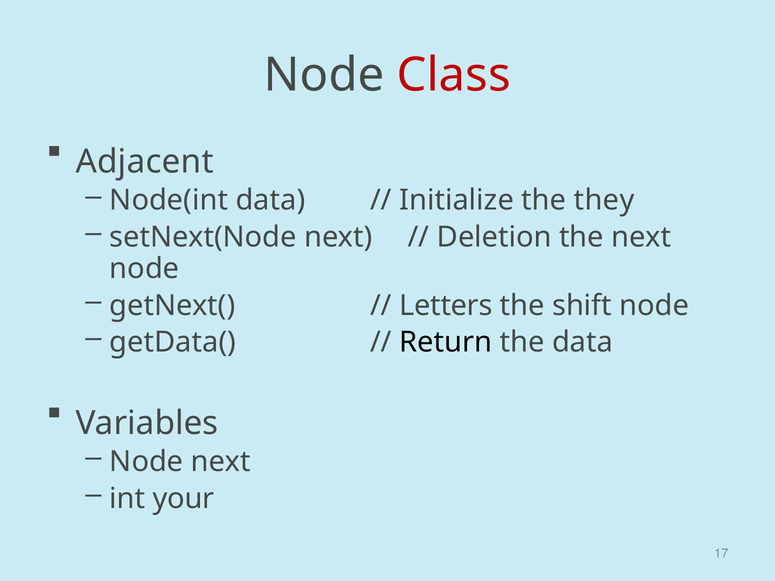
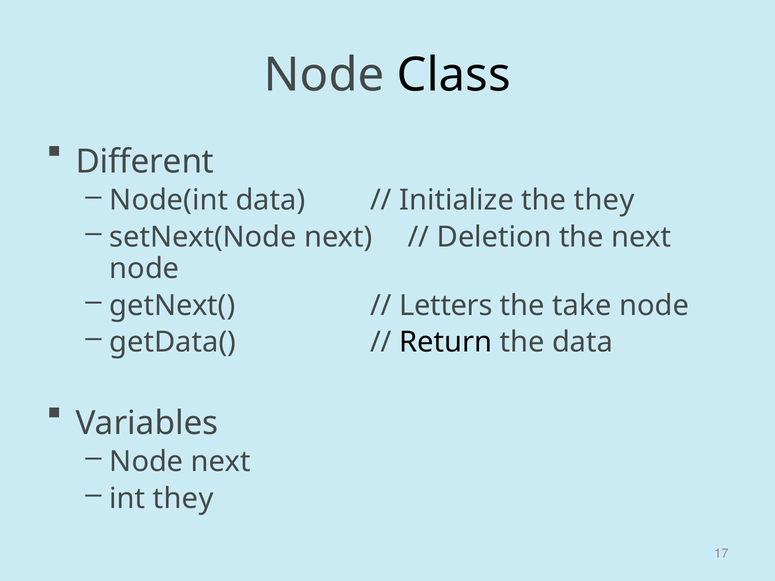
Class colour: red -> black (454, 75)
Adjacent: Adjacent -> Different (145, 162)
shift: shift -> take (582, 306)
int your: your -> they (183, 499)
